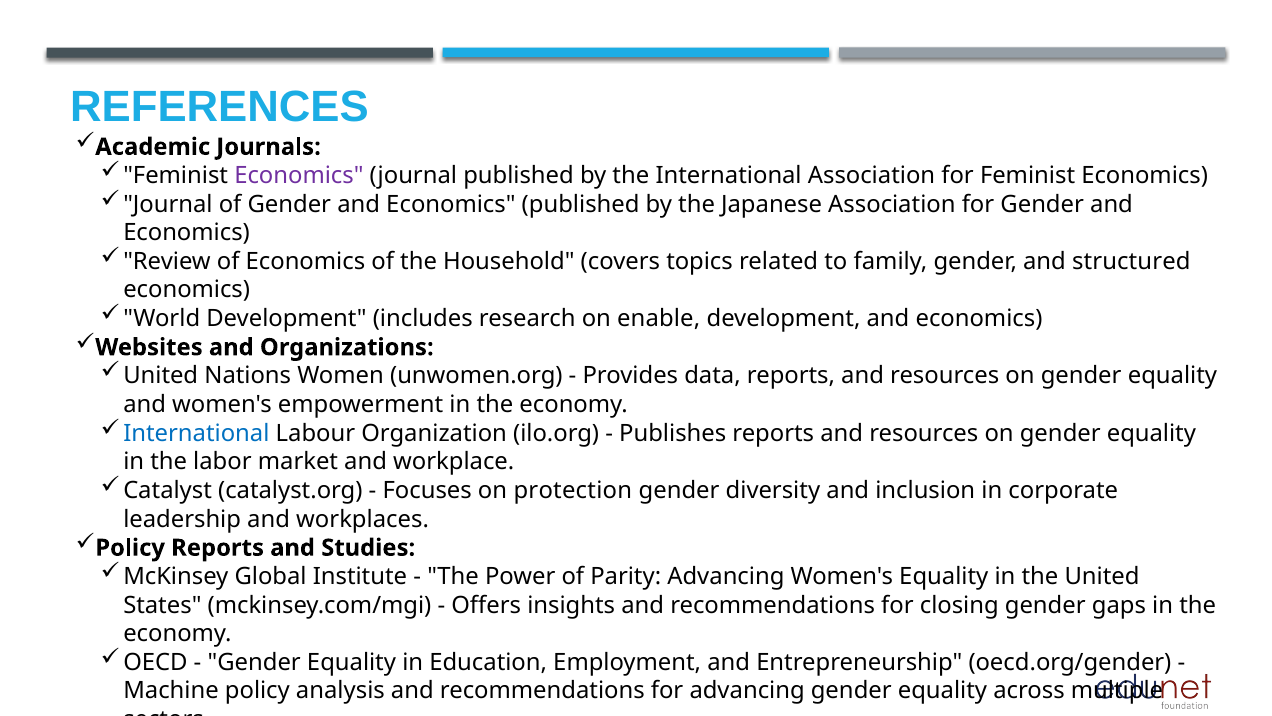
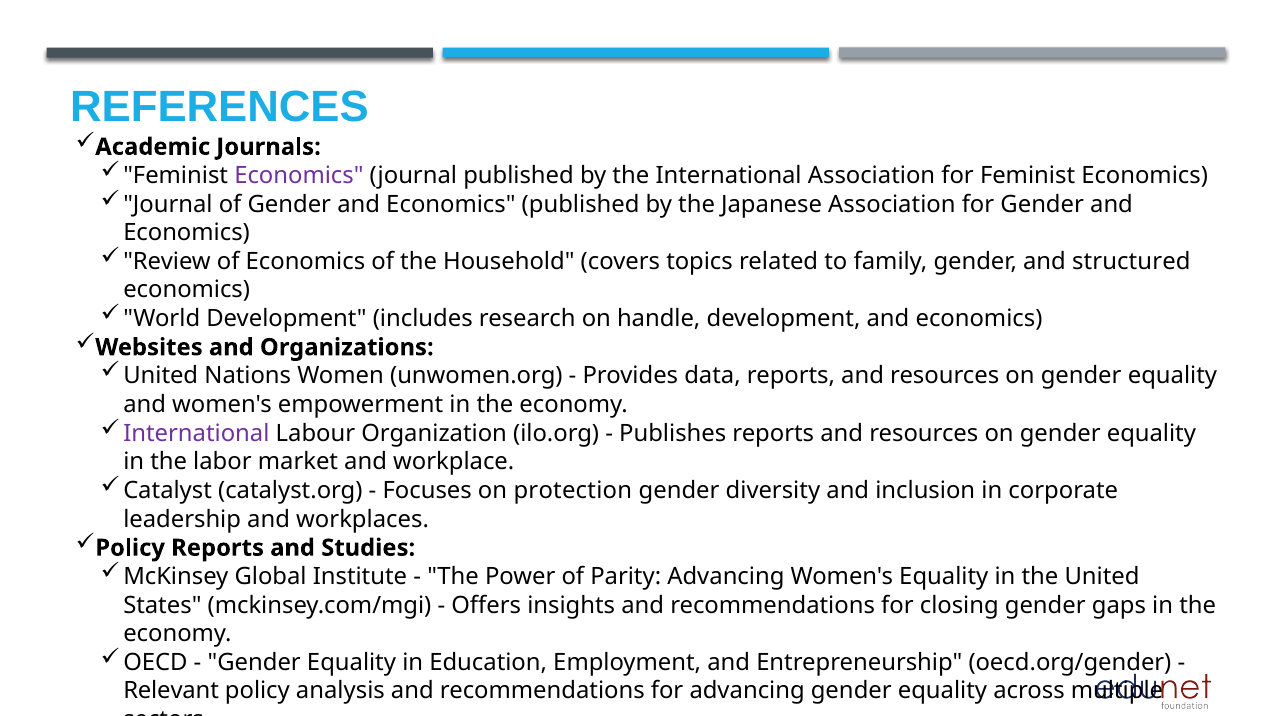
enable: enable -> handle (659, 319)
International colour: blue -> purple (196, 433)
Machine: Machine -> Relevant (171, 691)
